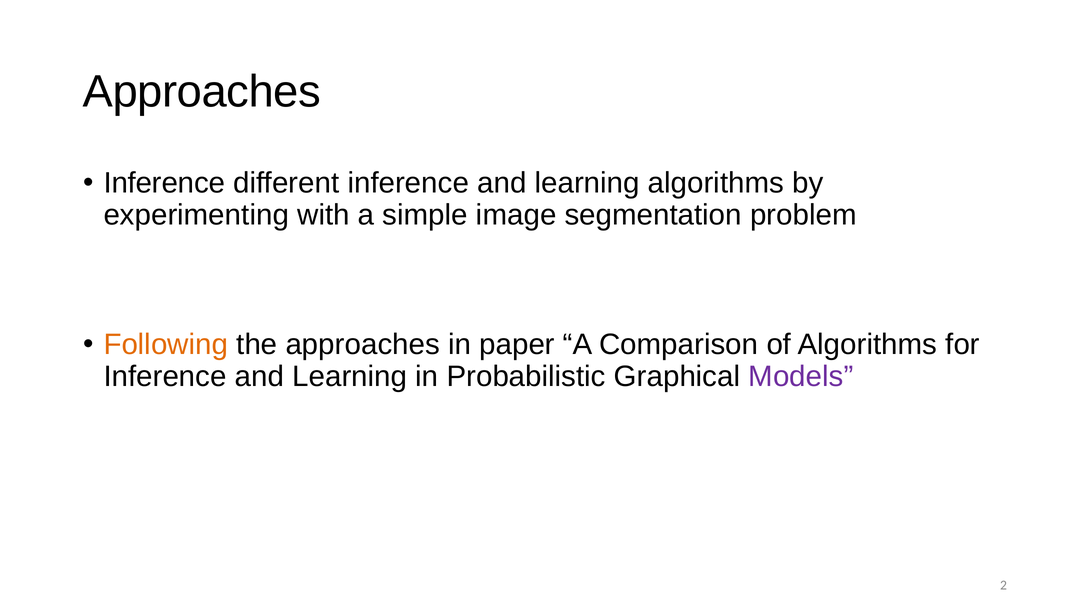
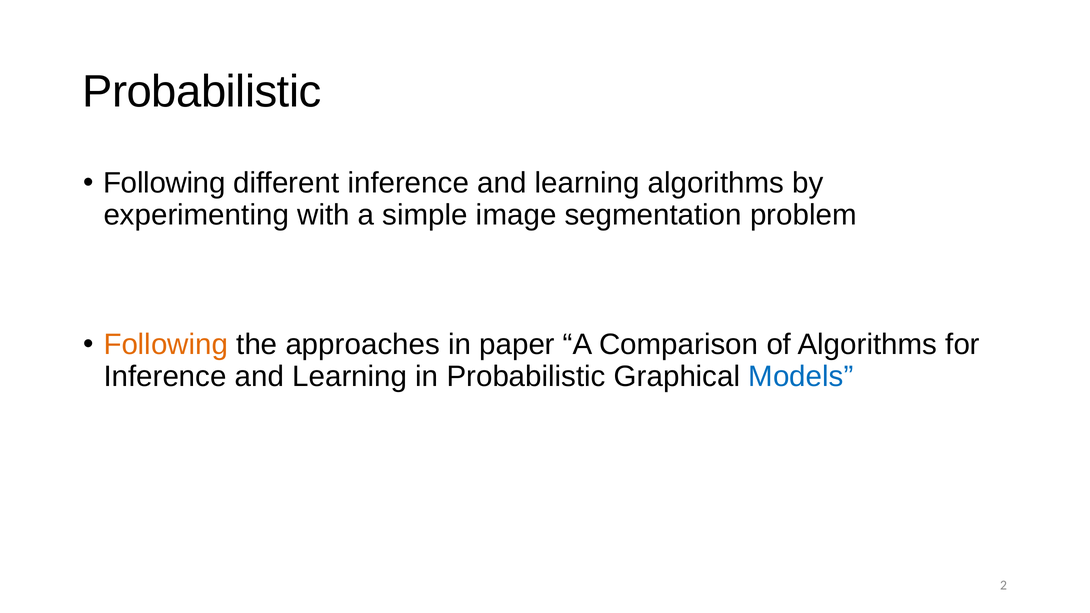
Approaches: Approaches -> Probabilistic (202, 92)
Inference: Inference -> Following (164, 183)
Models colour: purple -> blue (801, 376)
